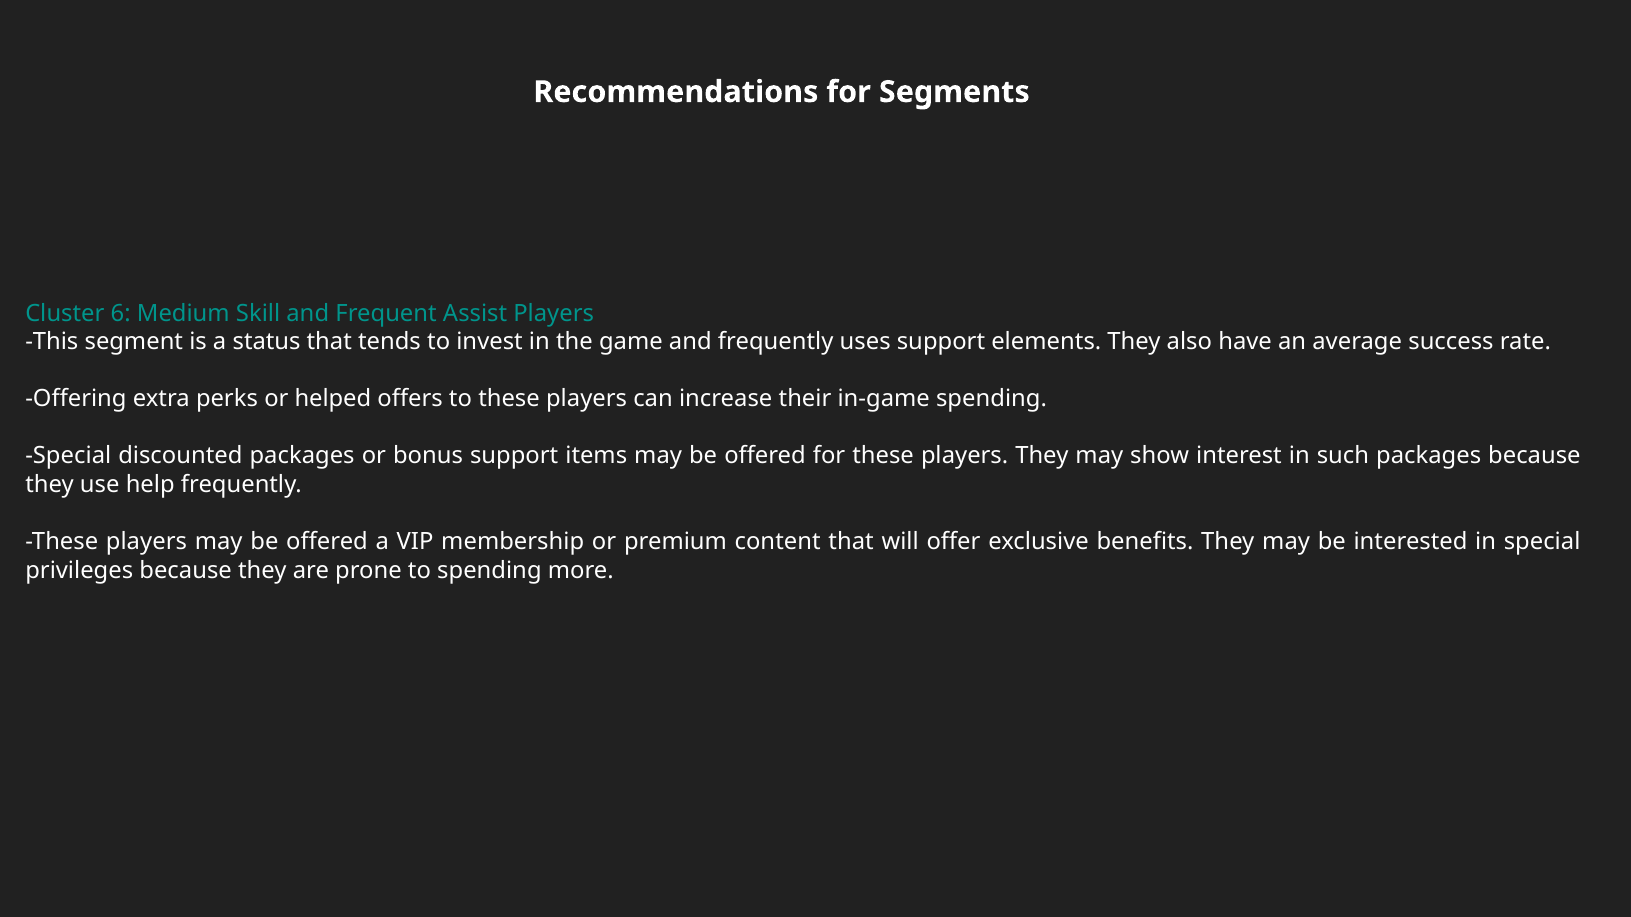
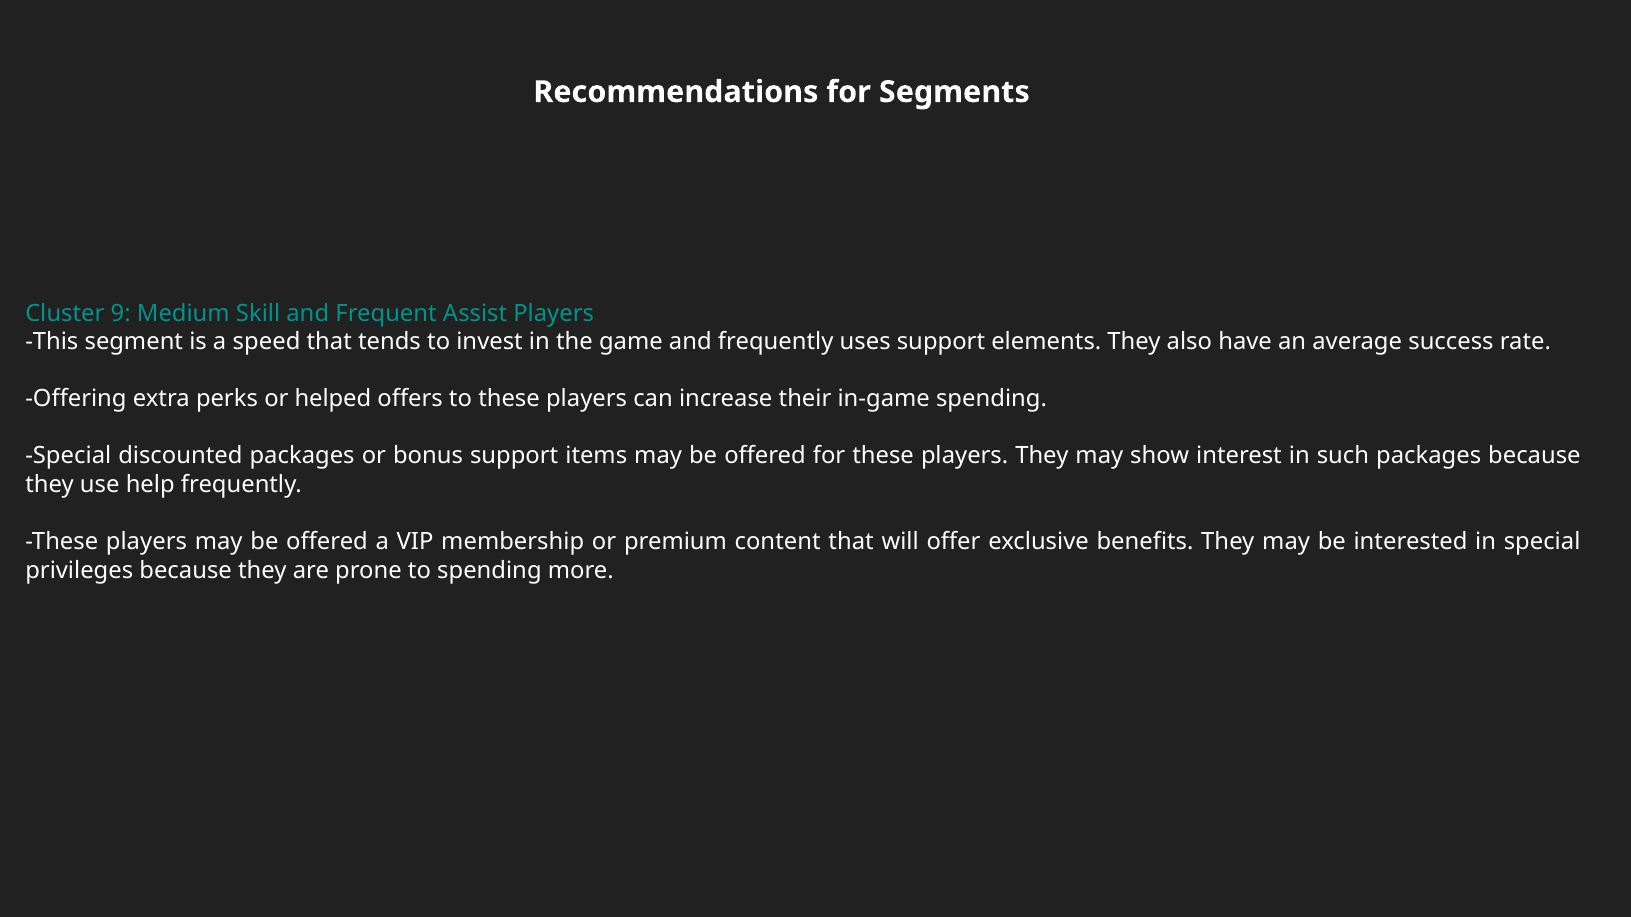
6: 6 -> 9 (121, 314)
status: status -> speed (267, 342)
